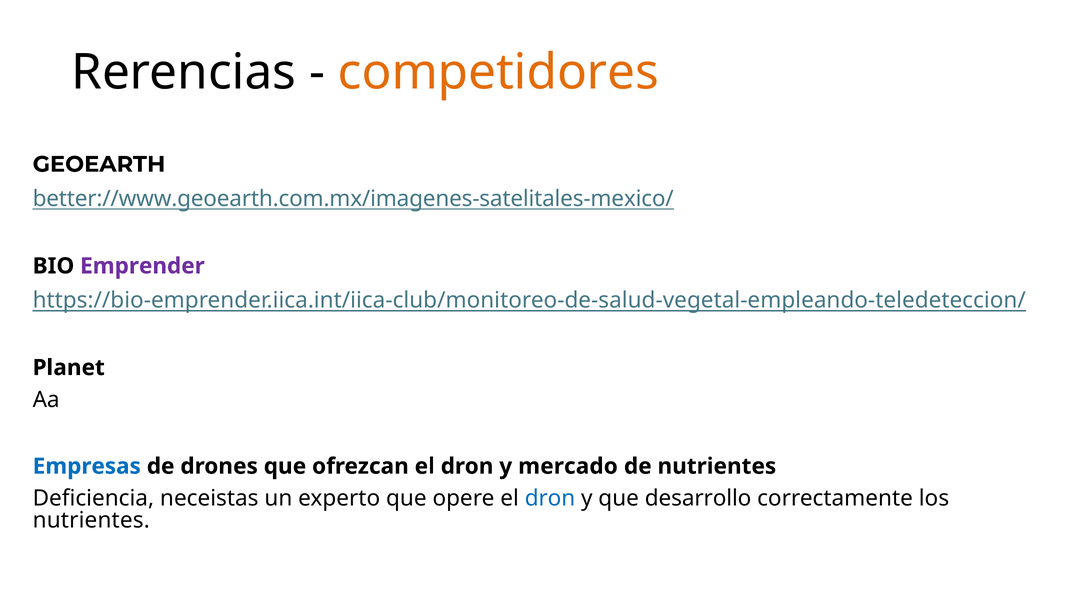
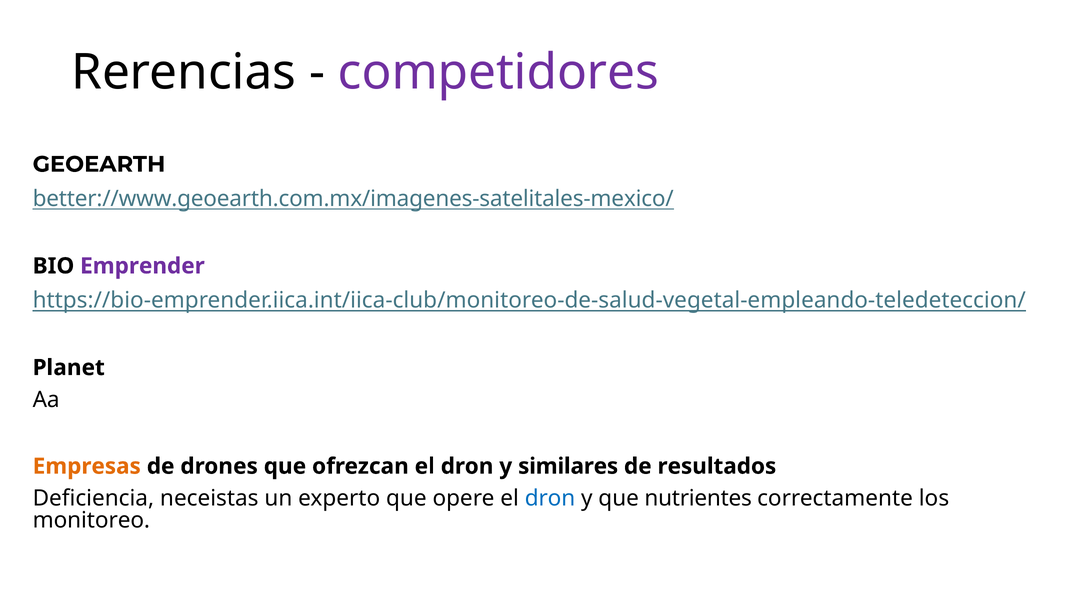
competidores colour: orange -> purple (498, 72)
Empresas colour: blue -> orange (87, 466)
mercado: mercado -> similares (568, 466)
de nutrientes: nutrientes -> resultados (717, 466)
desarrollo: desarrollo -> nutrientes (698, 498)
nutrientes: nutrientes -> monitoreo (91, 520)
